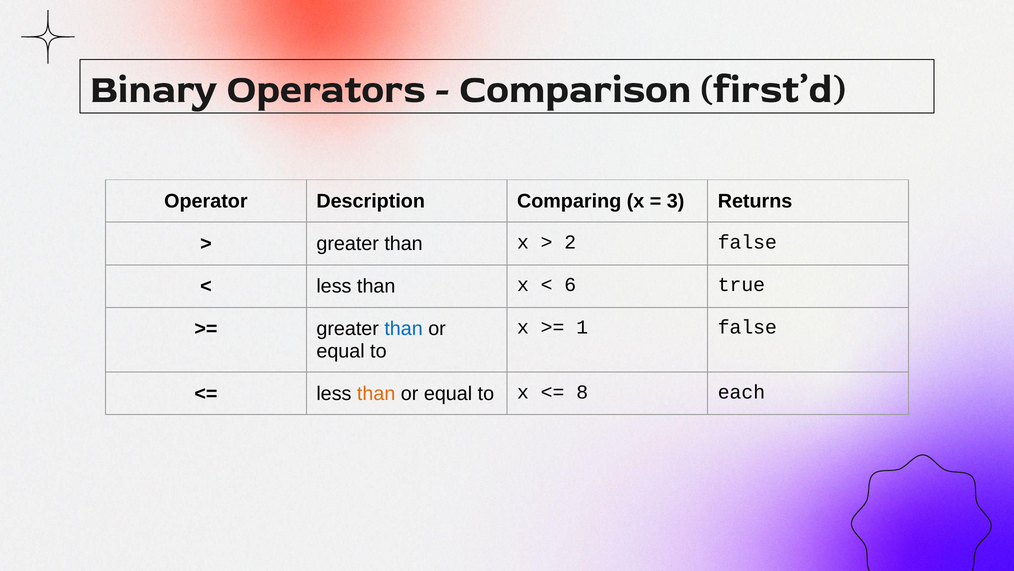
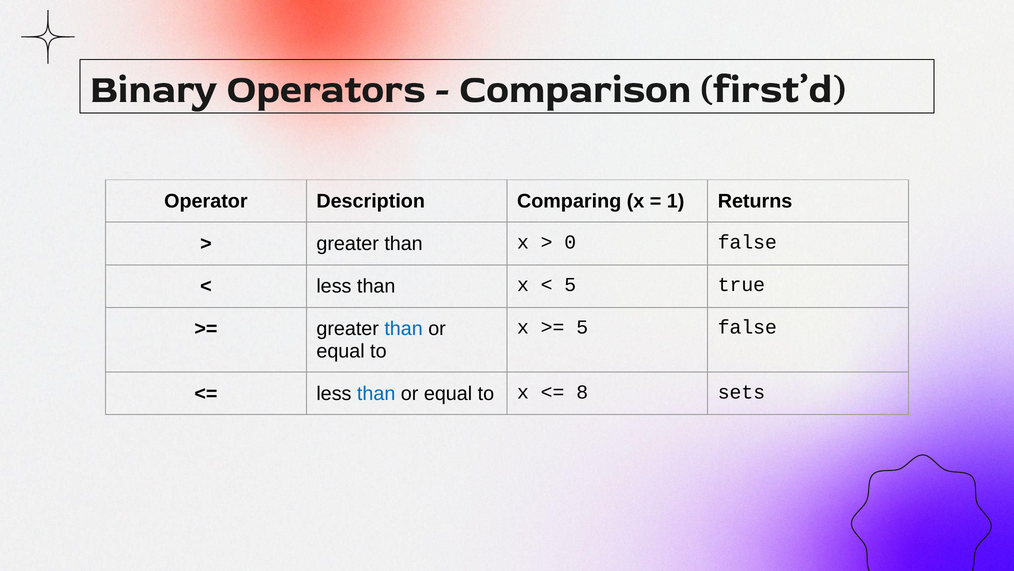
3: 3 -> 1 (676, 201)
2: 2 -> 0 (570, 242)
6: 6 -> 5 (570, 285)
1: 1 -> 5 (582, 327)
than colour: orange -> blue (376, 393)
each: each -> sets (741, 392)
